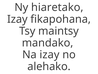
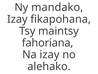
hiaretako: hiaretako -> mandako (57, 7)
mandako: mandako -> fahoriana (48, 43)
